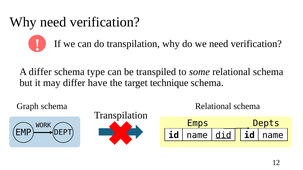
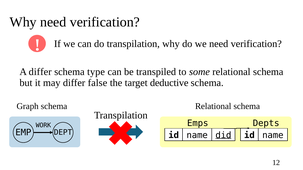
have: have -> false (98, 83)
technique: technique -> deductive (169, 83)
